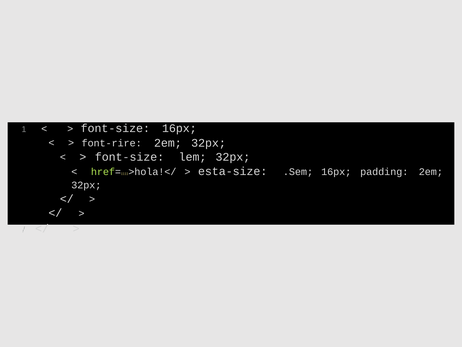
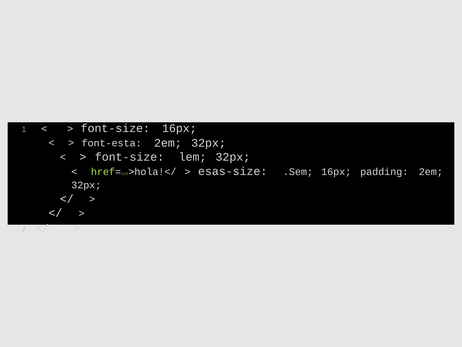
font-rire: font-rire -> font-esta (112, 143)
esta-size: esta-size -> esas-size (233, 171)
